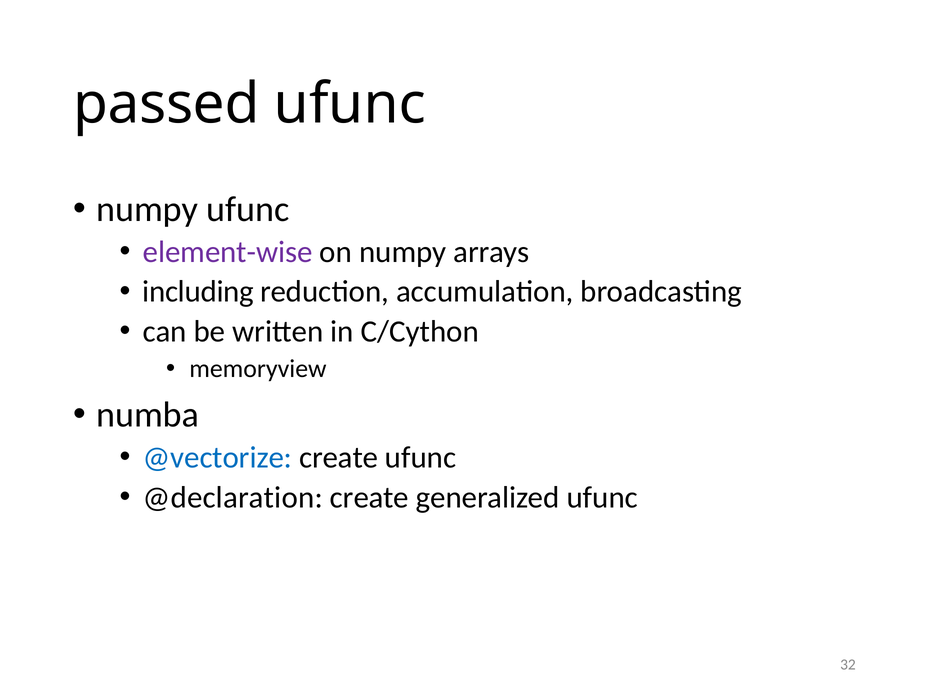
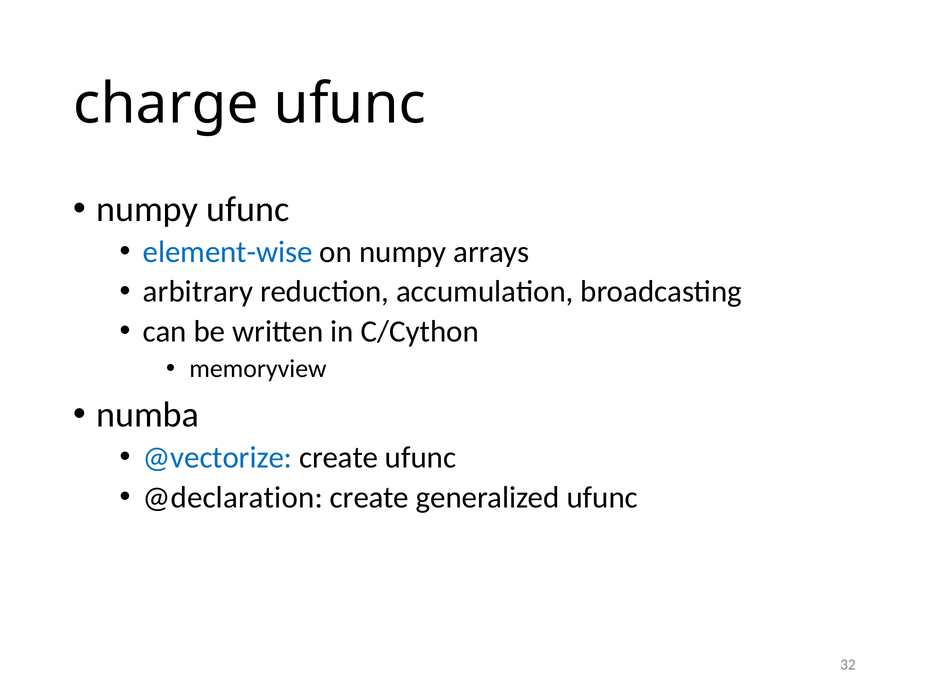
passed: passed -> charge (166, 104)
element-wise colour: purple -> blue (228, 252)
including: including -> arbitrary (198, 292)
